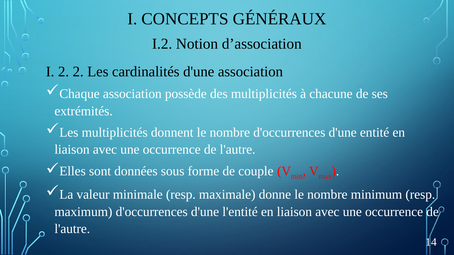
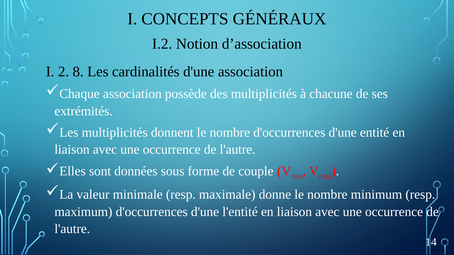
2 2: 2 -> 8 (78, 72)
